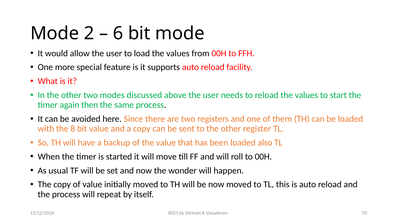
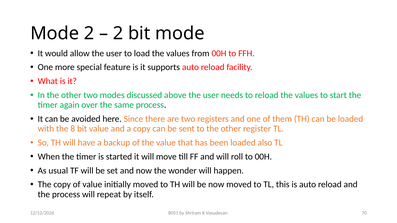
6: 6 -> 2 (118, 33)
then: then -> over (90, 105)
